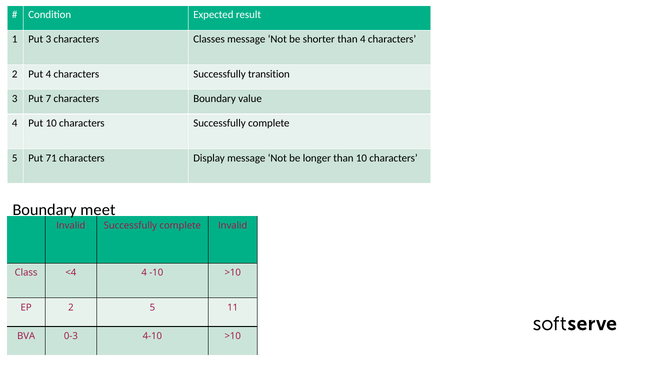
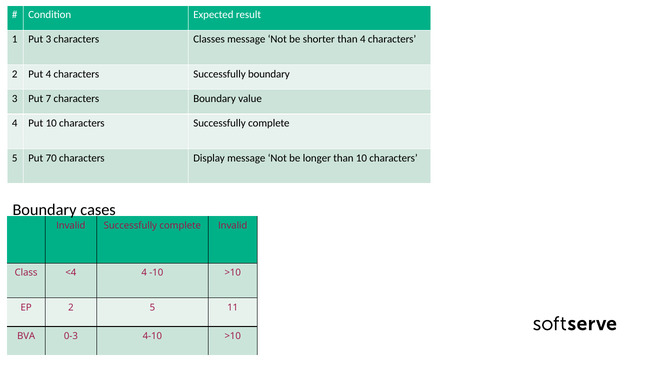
Successfully transition: transition -> boundary (269, 74)
71: 71 -> 70 (51, 158)
meet: meet -> cases (98, 210)
